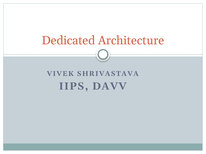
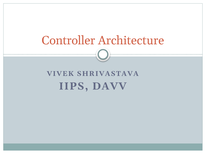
Dedicated: Dedicated -> Controller (68, 41)
